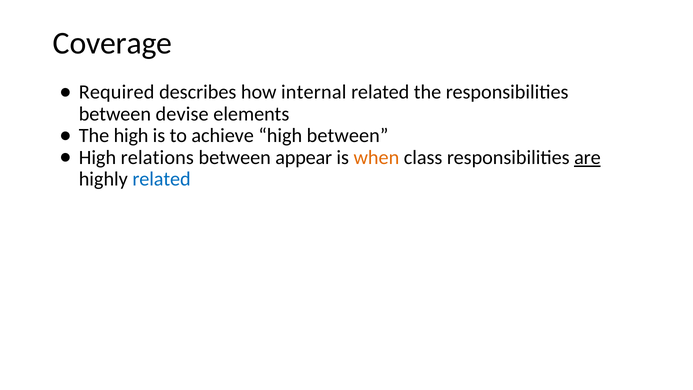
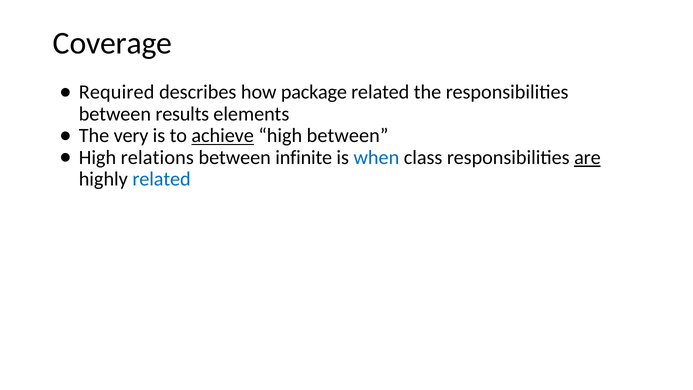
internal: internal -> package (314, 92)
devise: devise -> results (182, 114)
The high: high -> very (131, 136)
achieve underline: none -> present (223, 136)
appear: appear -> infinite (304, 157)
when colour: orange -> blue (376, 157)
